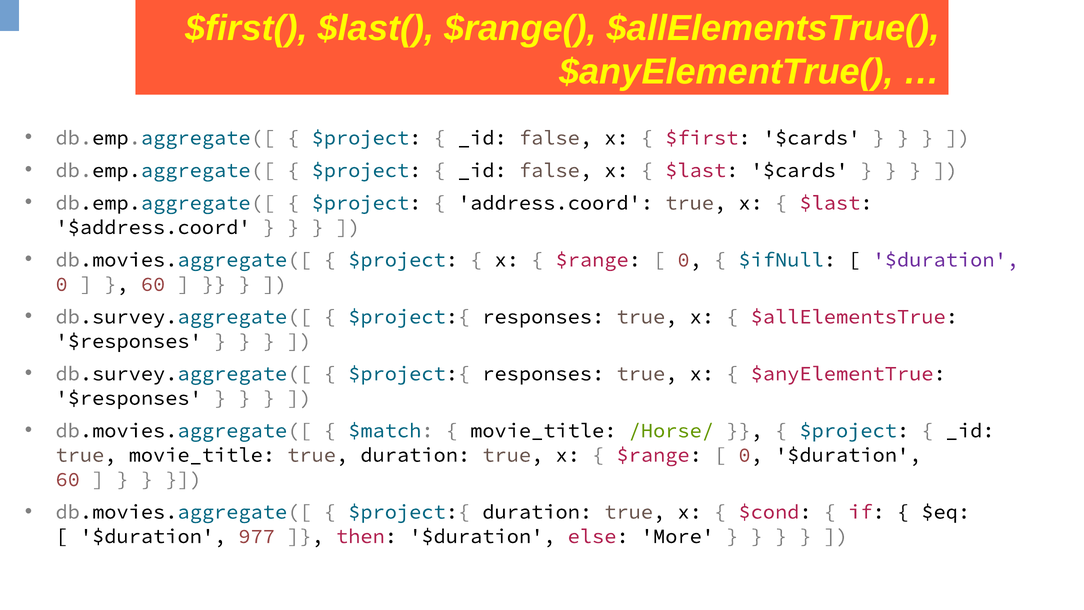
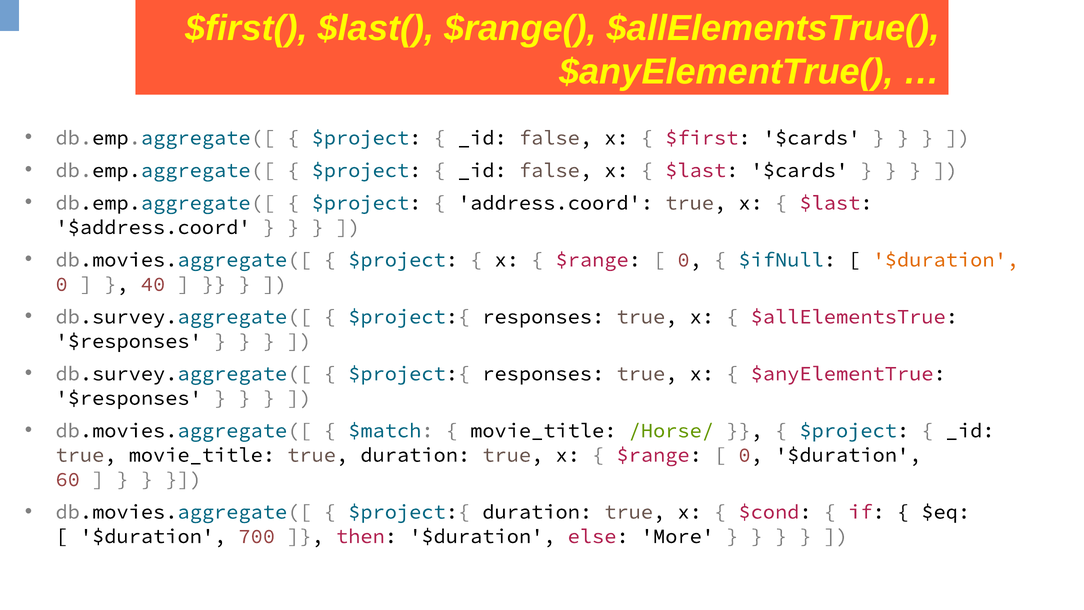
$duration colour: purple -> orange (946, 260)
60: 60 -> 40 (153, 284)
977: 977 -> 700 (257, 536)
